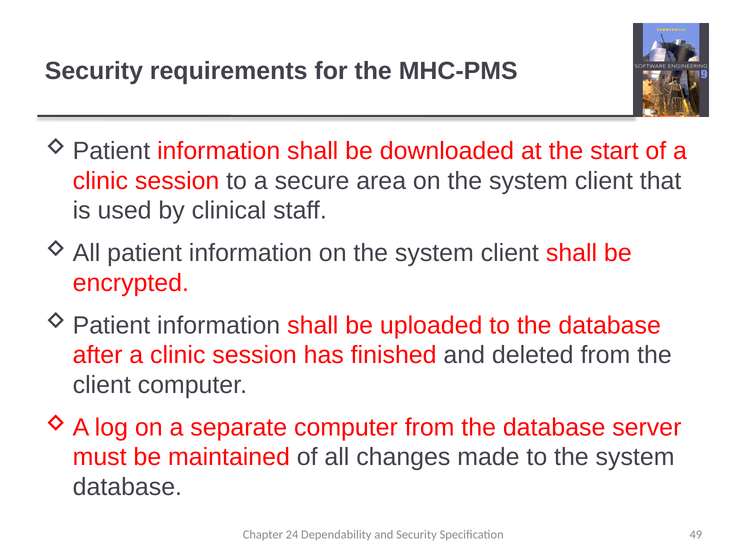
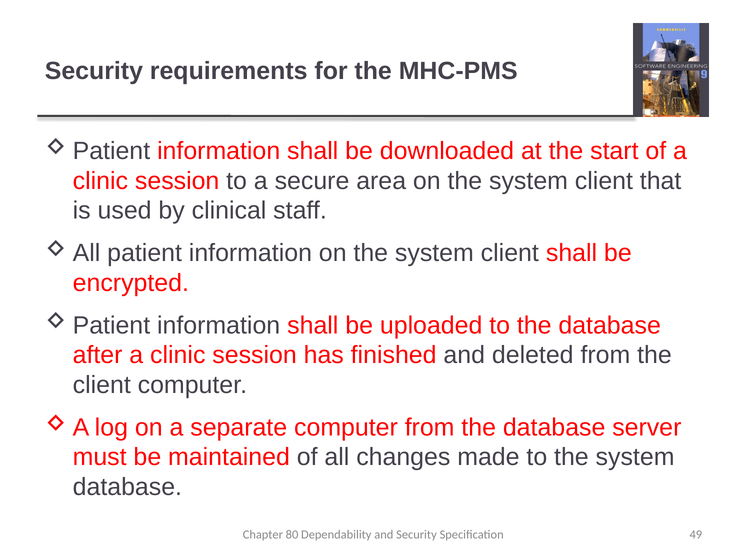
24: 24 -> 80 (292, 535)
